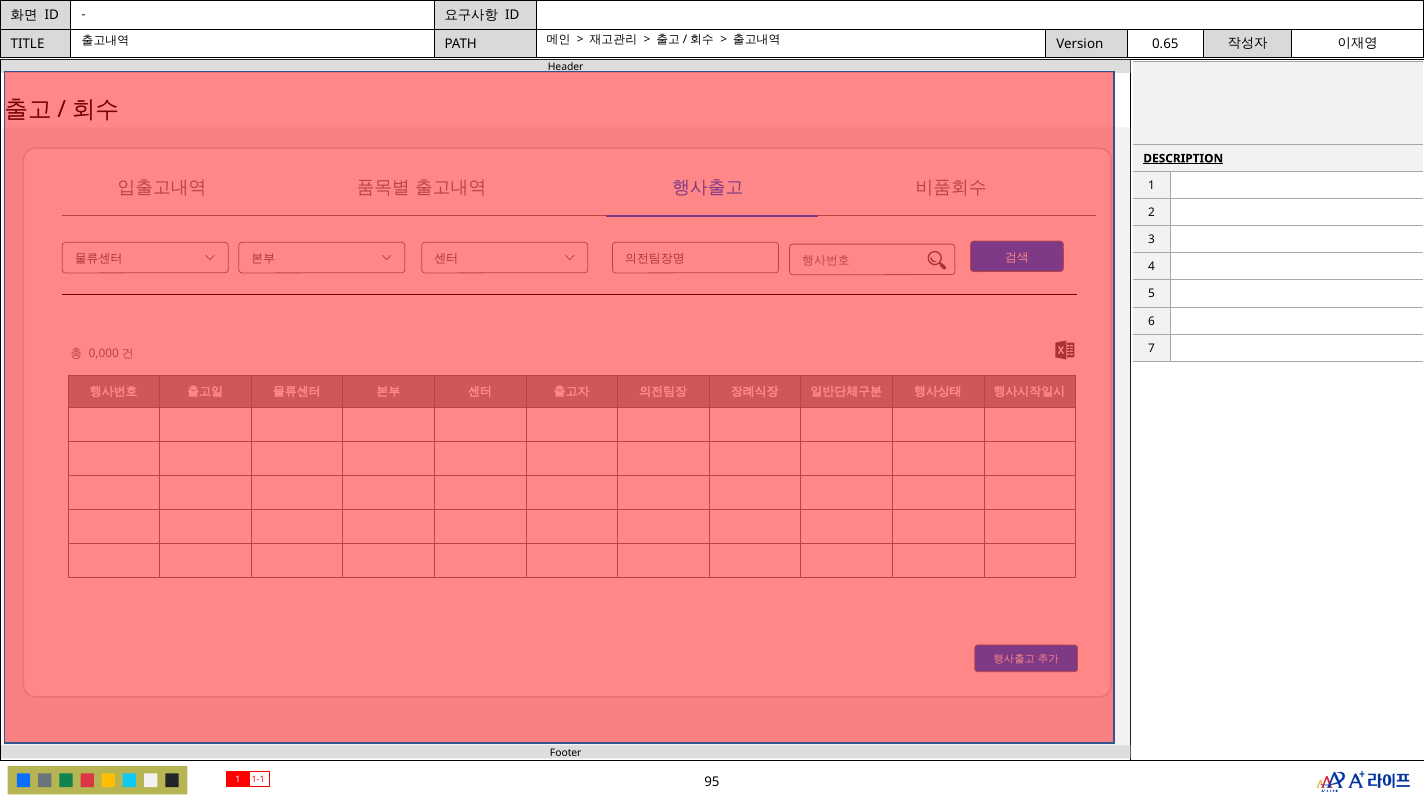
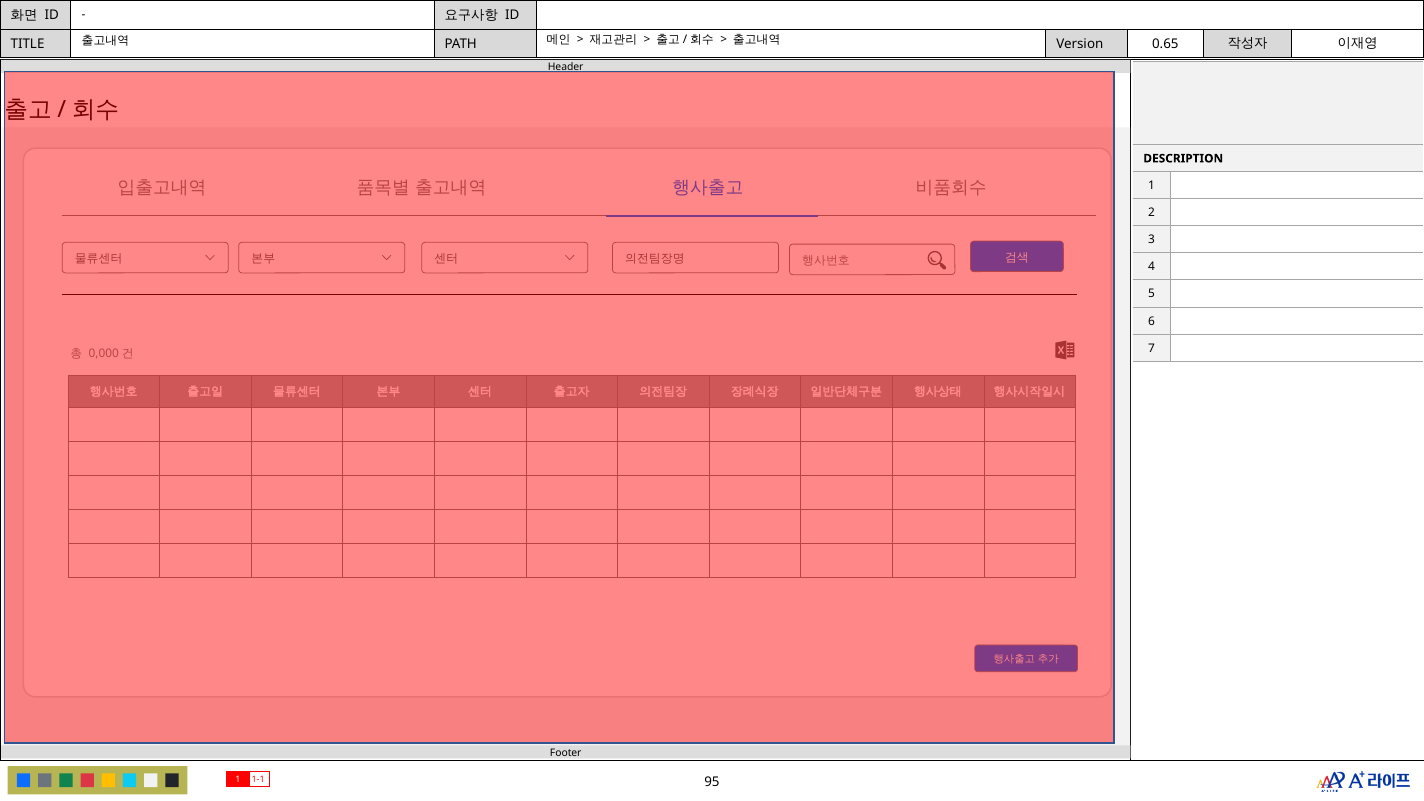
DESCRIPTION underline: present -> none (1183, 159)
